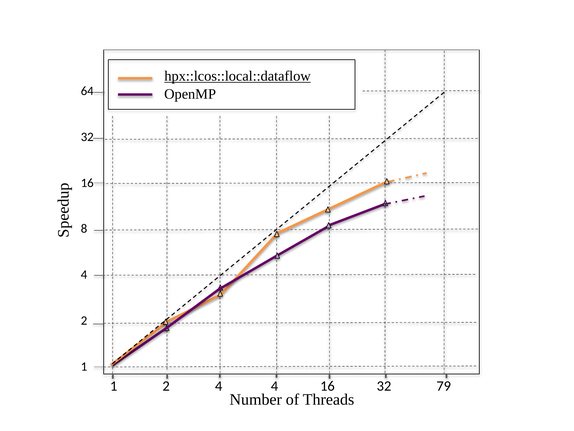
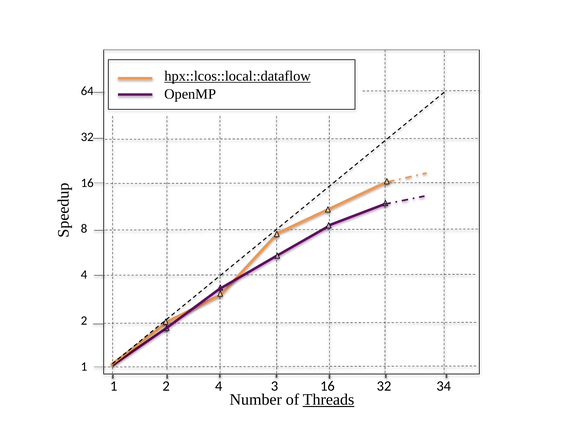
4: 4 -> 3 (274, 386)
79: 79 -> 34 (444, 386)
Threads underline: none -> present (329, 399)
